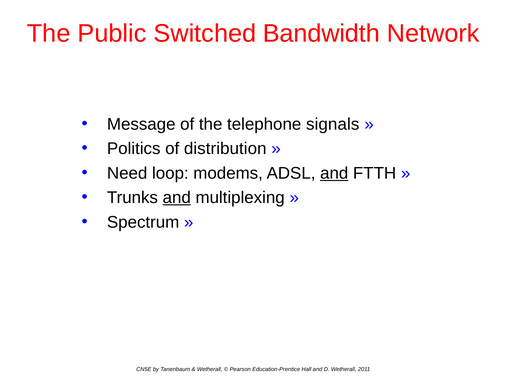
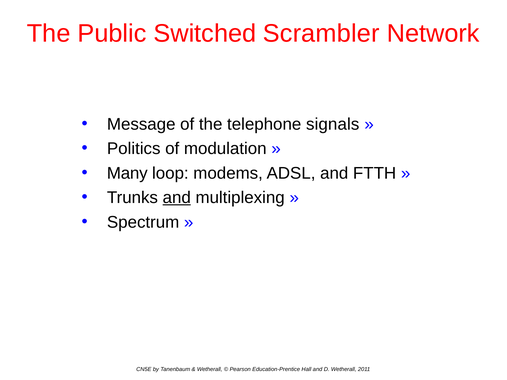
Bandwidth: Bandwidth -> Scrambler (321, 33)
distribution: distribution -> modulation (225, 149)
Need: Need -> Many (127, 173)
and underline: present -> none (334, 173)
